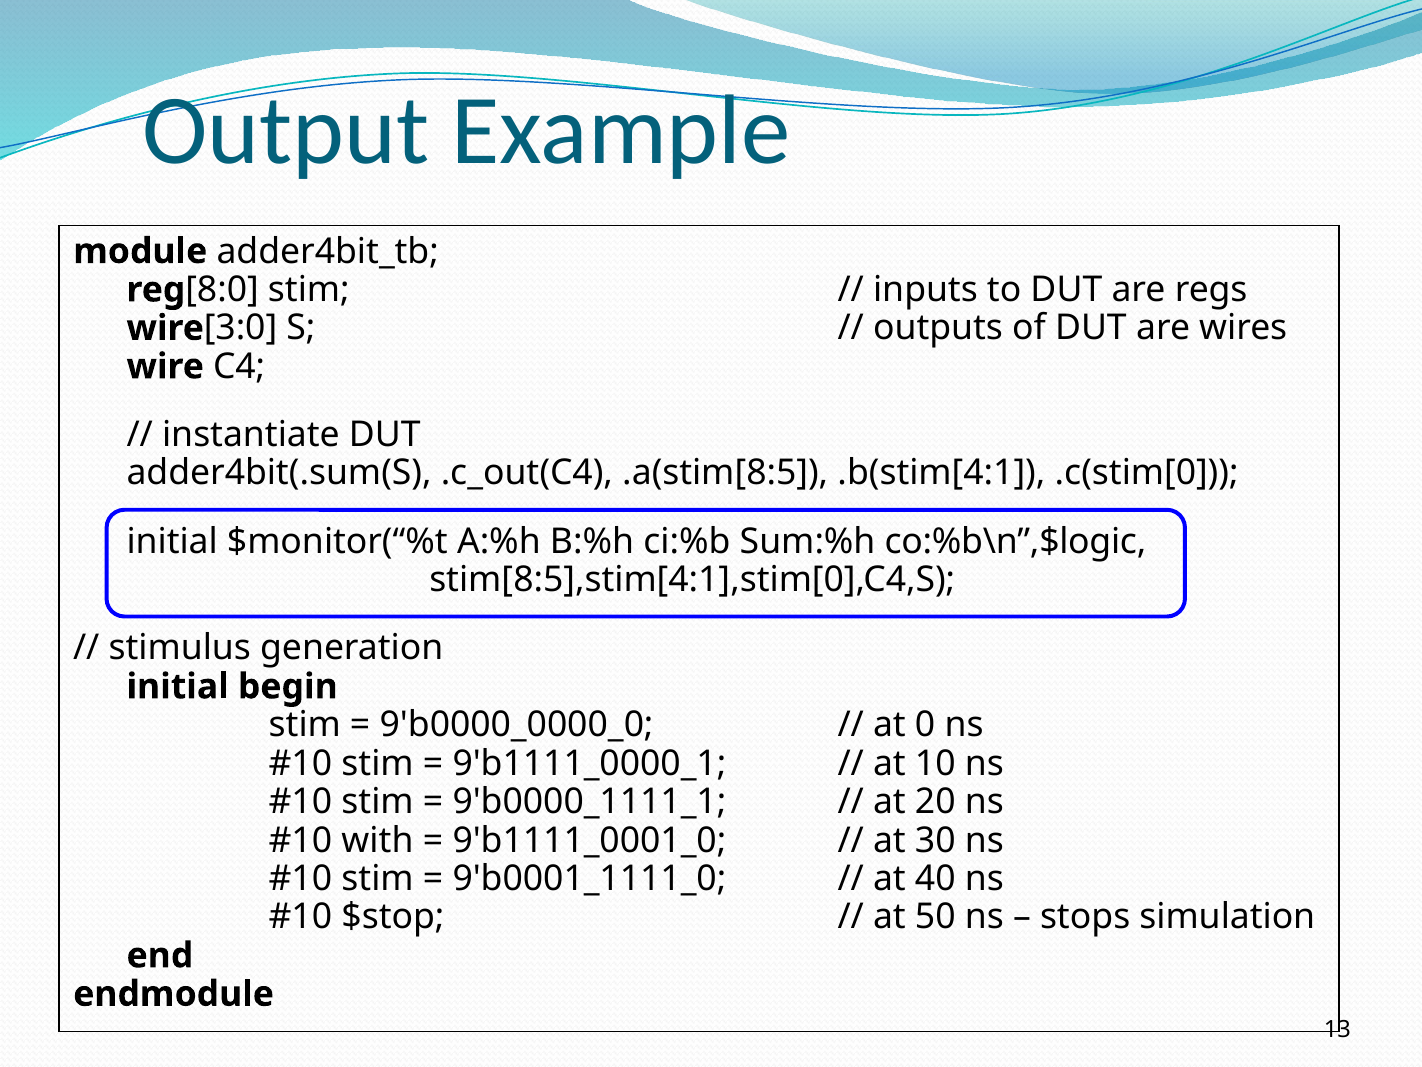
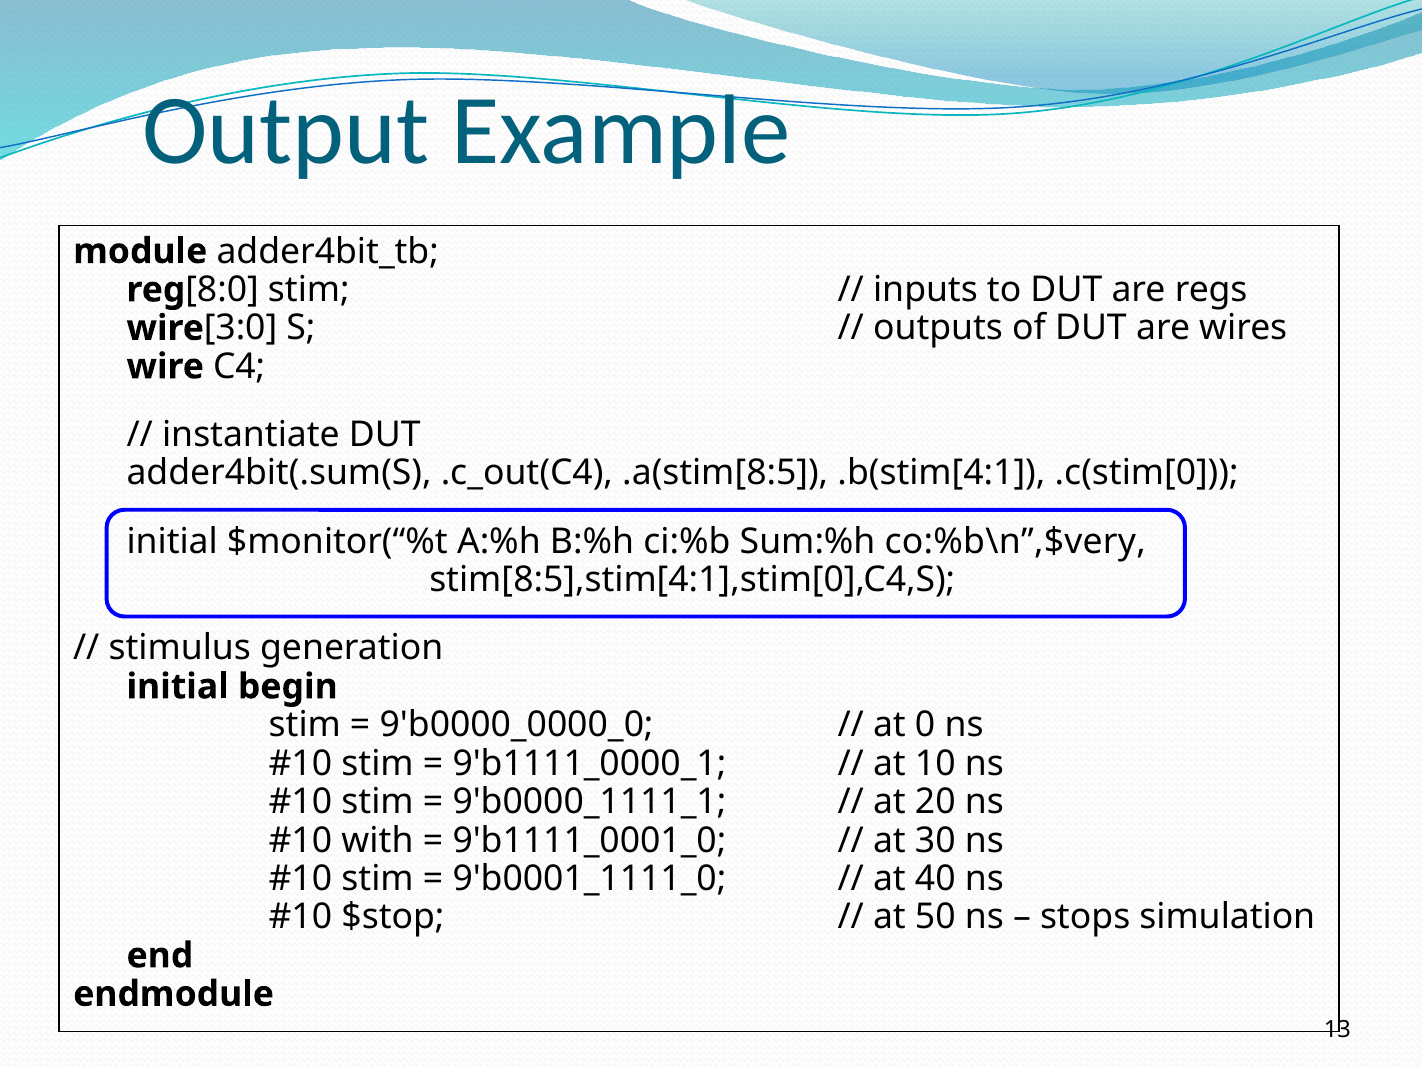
co:%b\n”,$logic: co:%b\n”,$logic -> co:%b\n”,$very (1015, 541)
